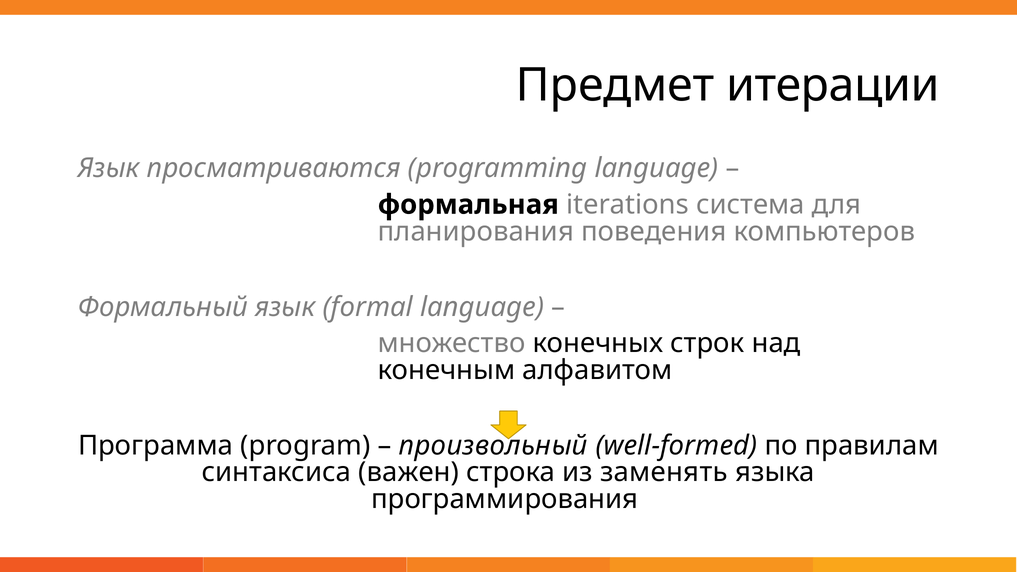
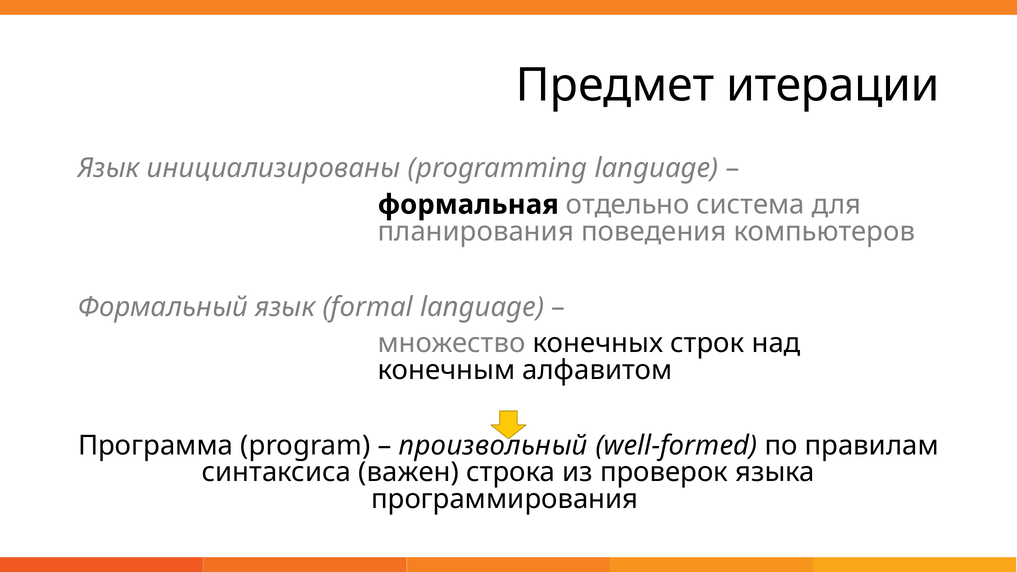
просматриваются: просматриваются -> инициализированы (274, 168)
iterations: iterations -> отдельно (628, 205)
заменять: заменять -> проверок (664, 472)
